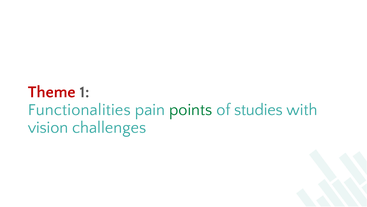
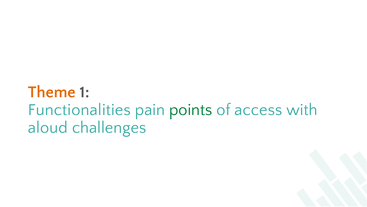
Theme colour: red -> orange (52, 92)
studies: studies -> access (258, 109)
vision: vision -> aloud (48, 127)
